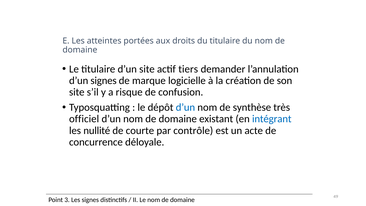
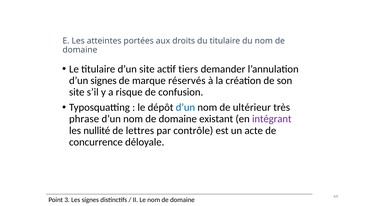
logicielle: logicielle -> réservés (187, 80)
synthèse: synthèse -> ultérieur (252, 107)
officiel: officiel -> phrase (84, 119)
intégrant colour: blue -> purple (272, 119)
courte: courte -> lettres (140, 130)
